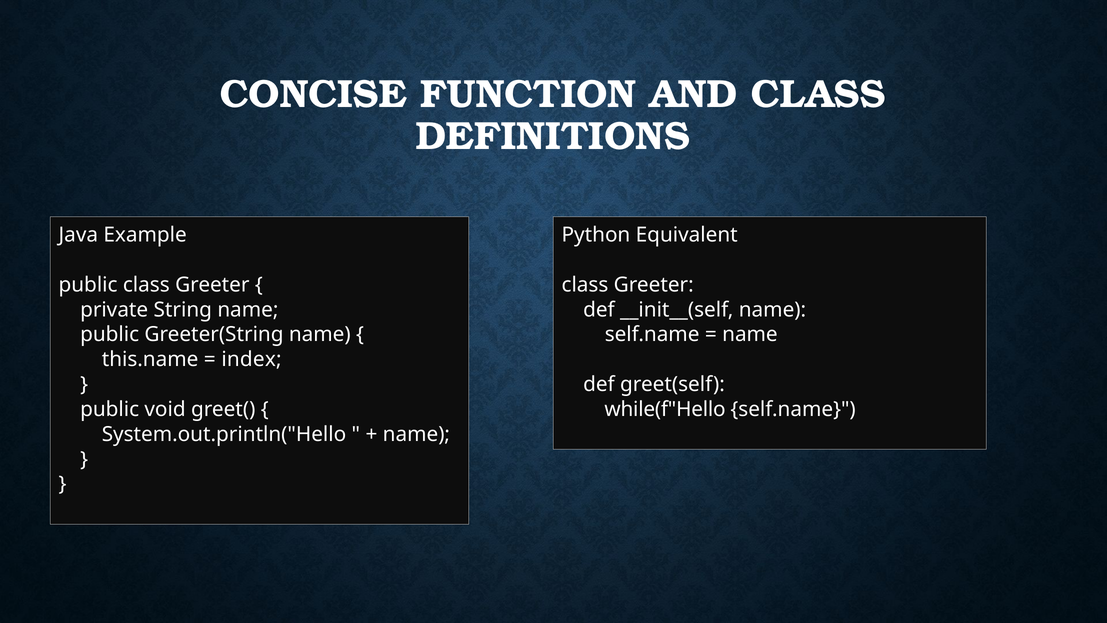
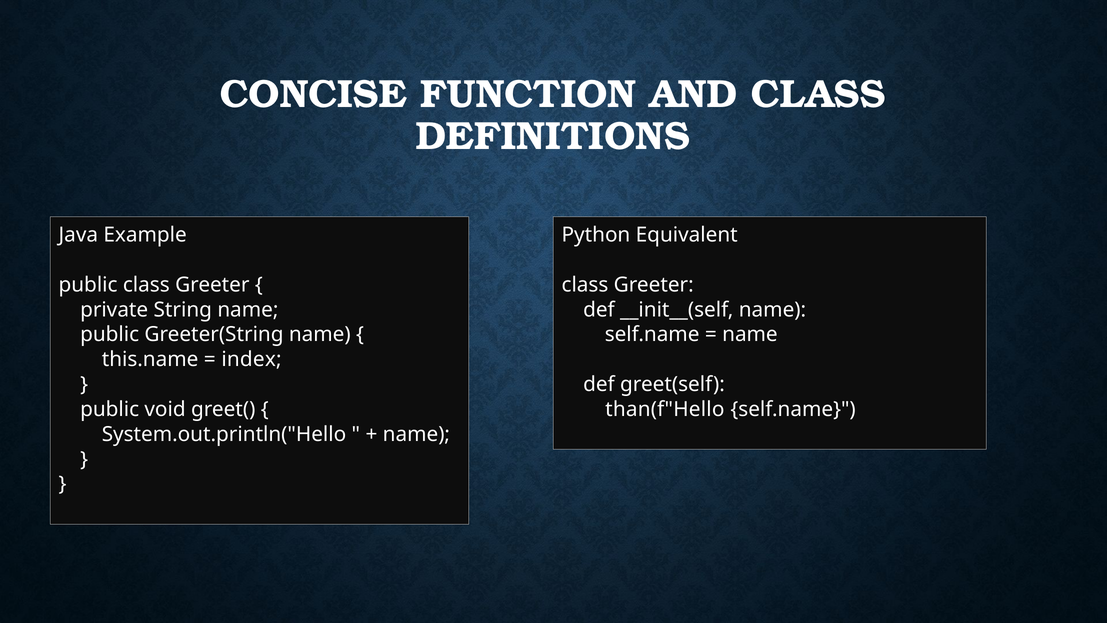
while(f"Hello: while(f"Hello -> than(f"Hello (665, 409)
